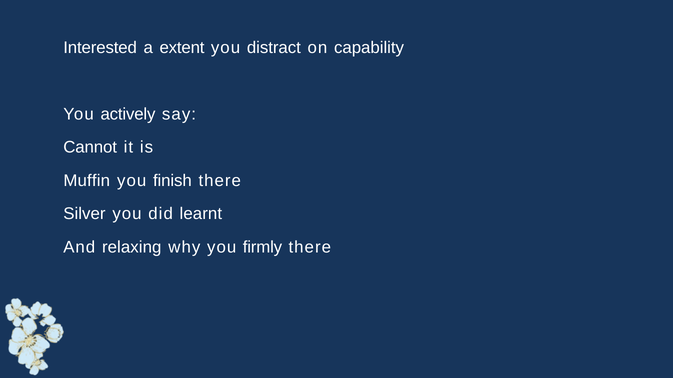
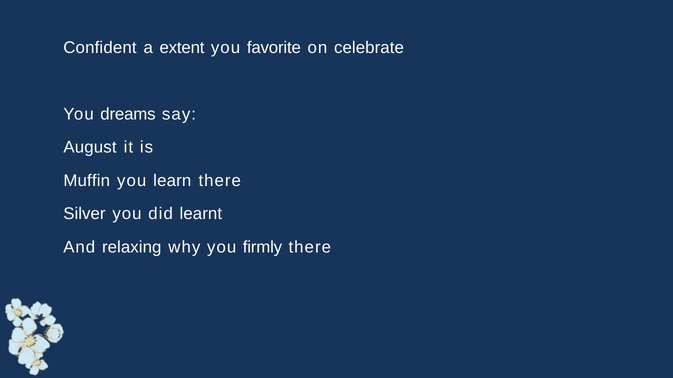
Interested: Interested -> Confident (100, 48)
distract: distract -> favorite (274, 48)
capability: capability -> celebrate (369, 48)
actively: actively -> dreams (128, 114)
Cannot: Cannot -> August (90, 148)
finish: finish -> learn (172, 181)
